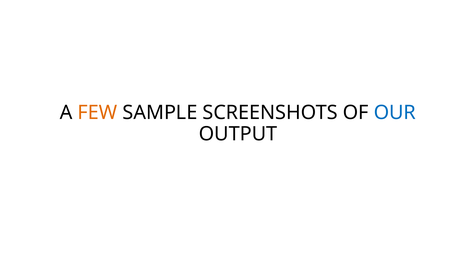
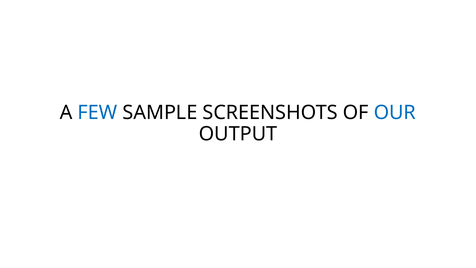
FEW colour: orange -> blue (98, 112)
